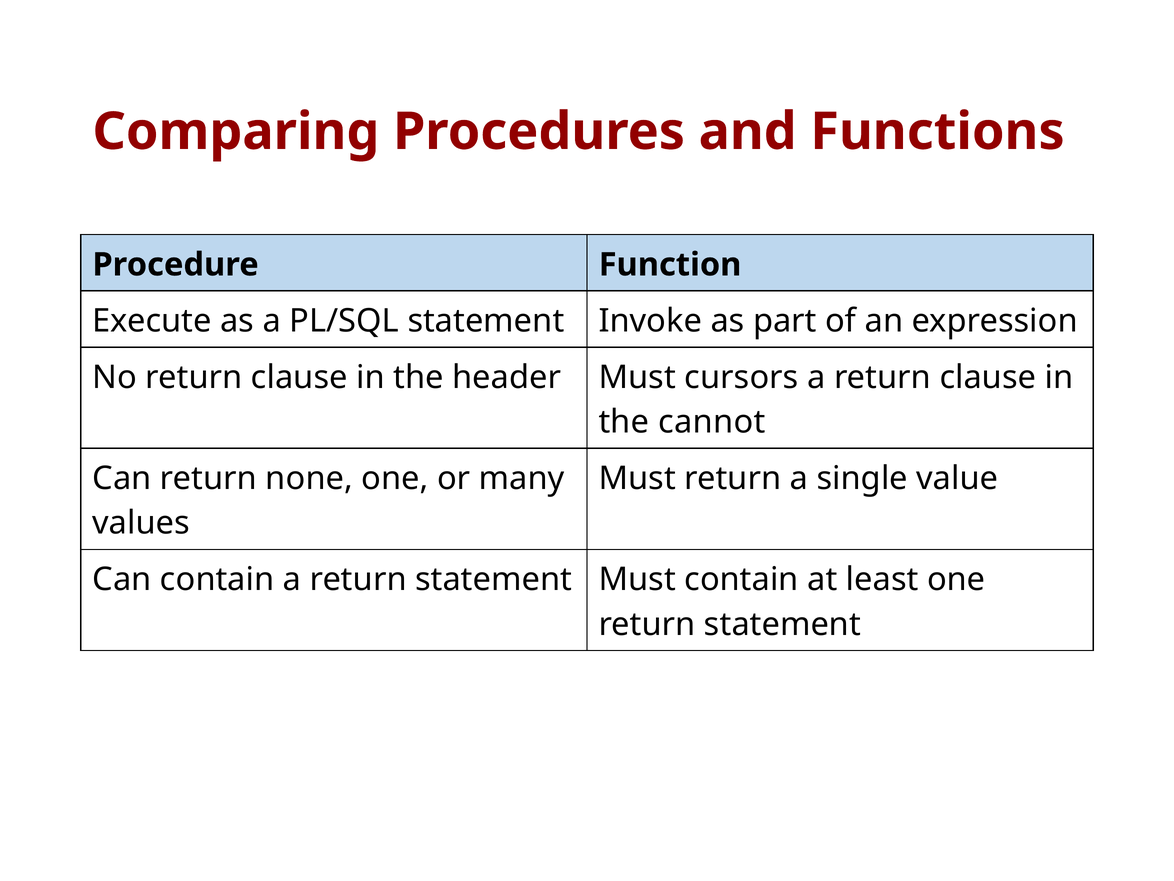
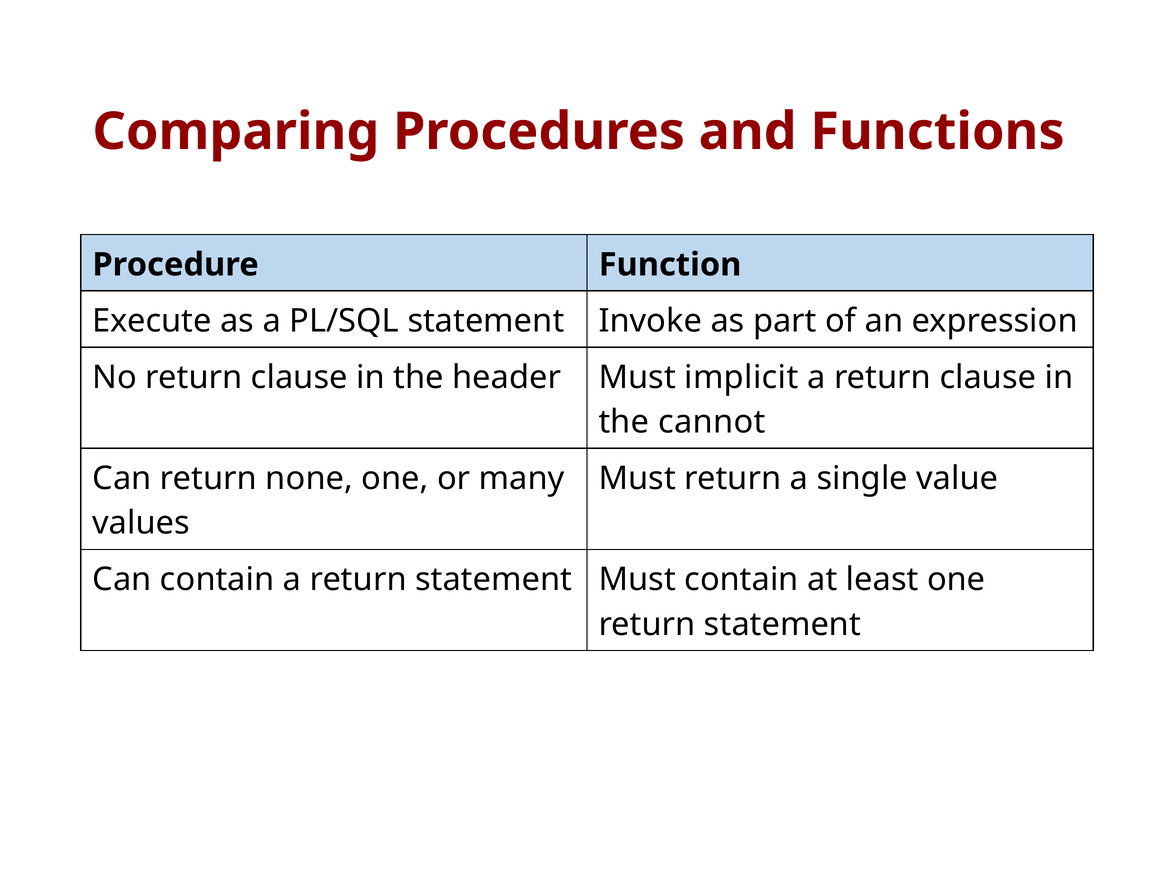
cursors: cursors -> implicit (741, 377)
